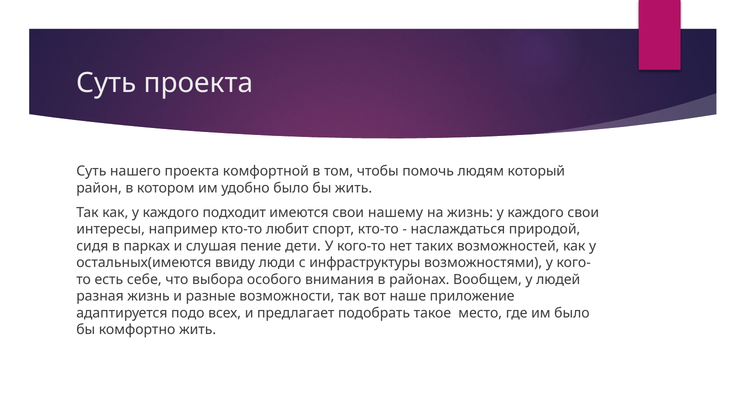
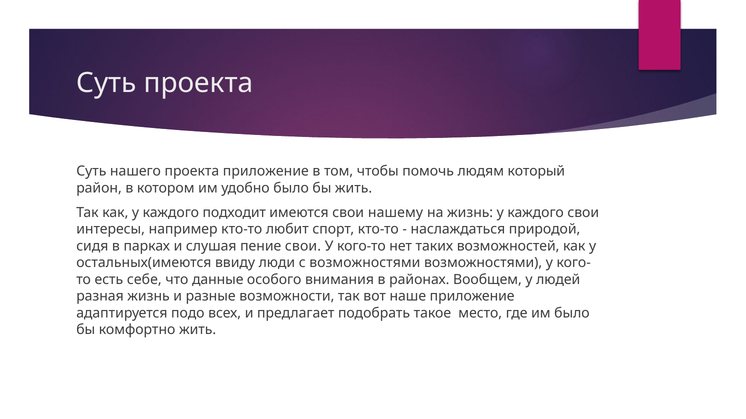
проекта комфортной: комфортной -> приложение (266, 171)
пение дети: дети -> свои (303, 246)
с инфраструктуры: инфраструктуры -> возможностями (365, 263)
выбора: выбора -> данные (218, 280)
